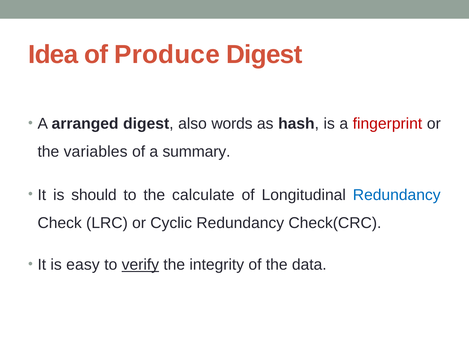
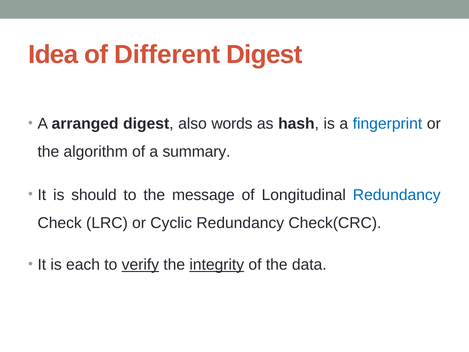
Produce: Produce -> Different (167, 55)
fingerprint colour: red -> blue (387, 124)
variables: variables -> algorithm (96, 152)
calculate: calculate -> message (203, 195)
easy: easy -> each (83, 265)
integrity underline: none -> present (217, 265)
